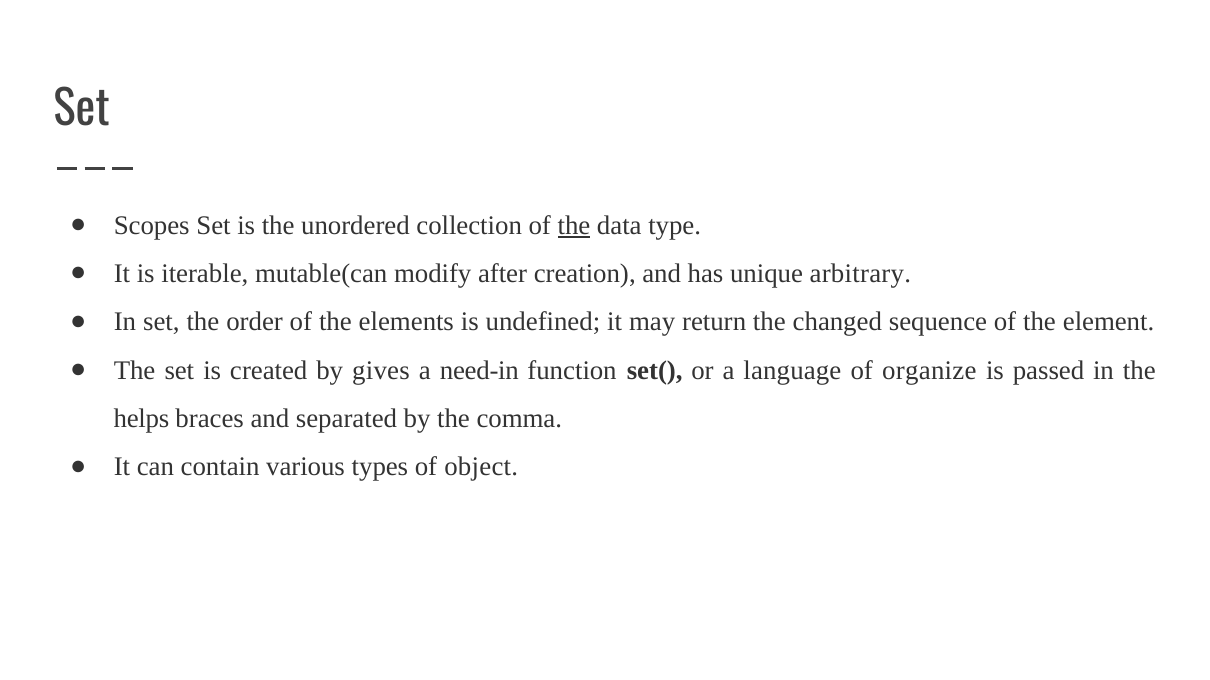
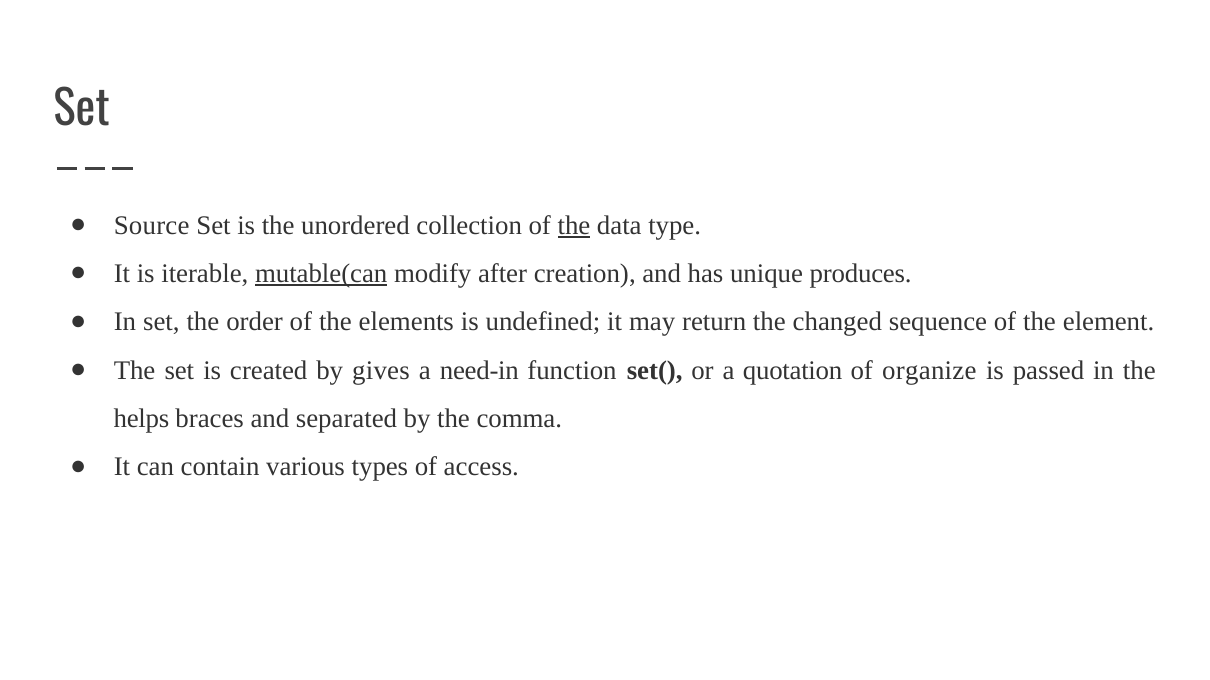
Scopes: Scopes -> Source (152, 226)
mutable(can underline: none -> present (321, 274)
arbitrary: arbitrary -> produces (861, 274)
language: language -> quotation (793, 371)
object: object -> access (481, 467)
